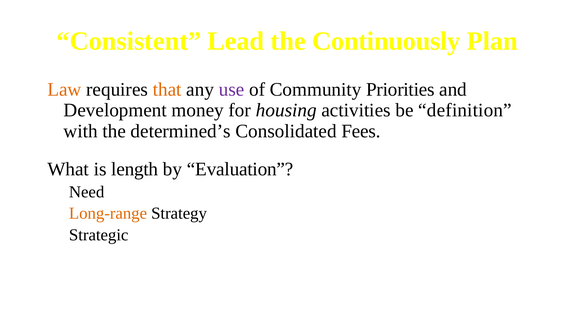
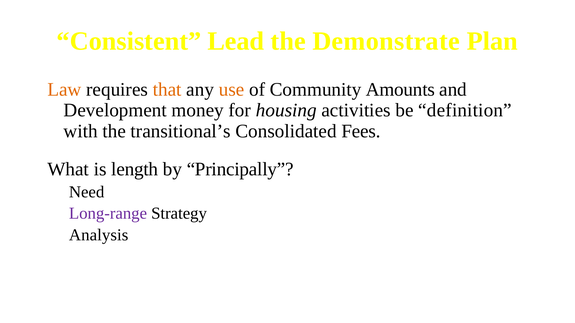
Continuously: Continuously -> Demonstrate (386, 41)
use colour: purple -> orange (232, 90)
Priorities: Priorities -> Amounts (400, 90)
determined’s: determined’s -> transitional’s (181, 131)
Evaluation: Evaluation -> Principally (240, 170)
Long-range colour: orange -> purple (108, 214)
Strategic: Strategic -> Analysis (99, 235)
